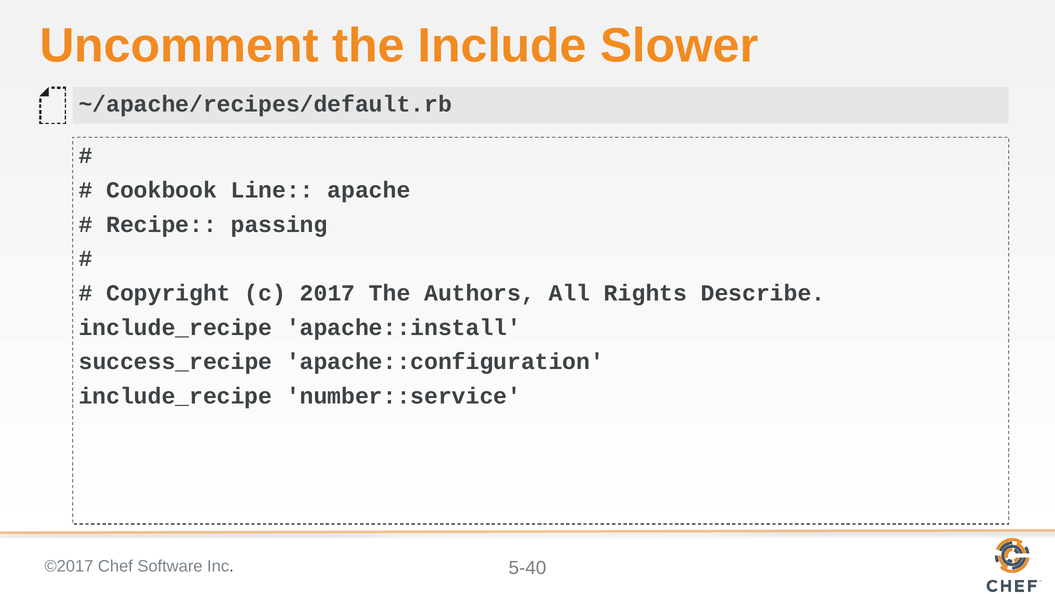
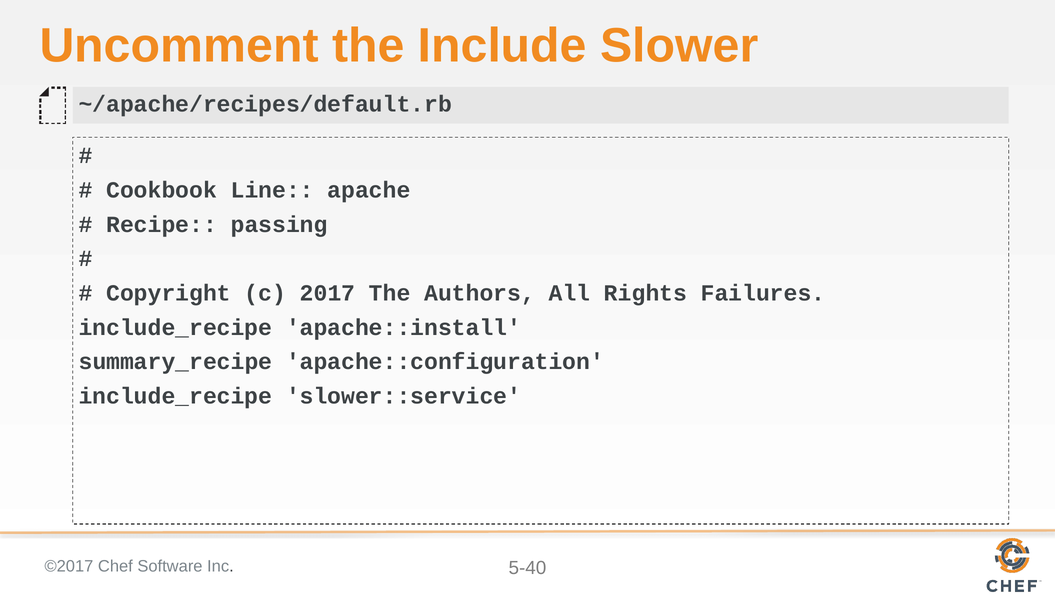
Describe: Describe -> Failures (763, 293)
success_recipe: success_recipe -> summary_recipe (175, 361)
number::service: number::service -> slower::service (404, 396)
